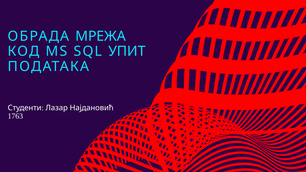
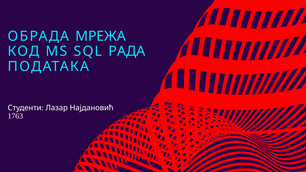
УПИТ: УПИТ -> РАДА (127, 51)
